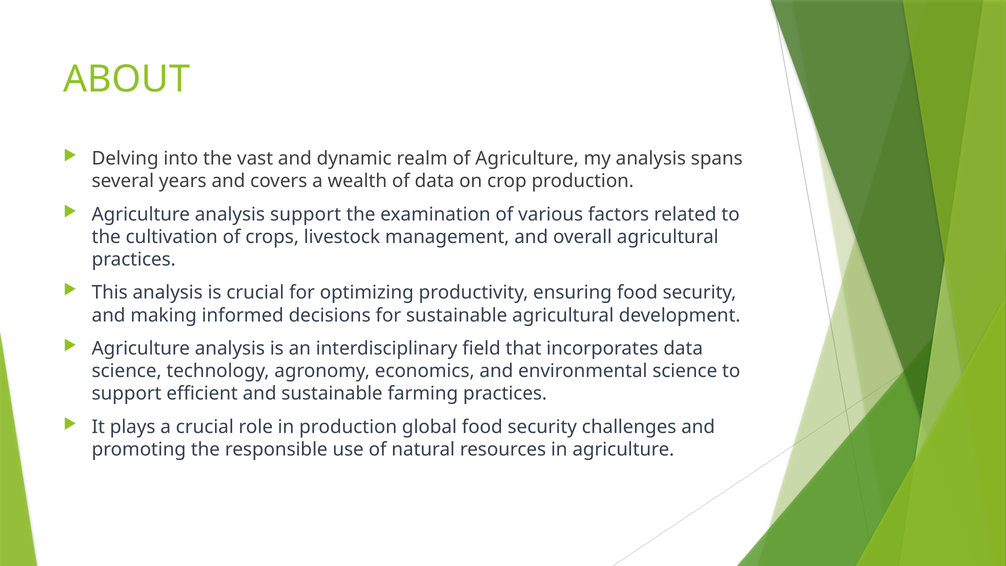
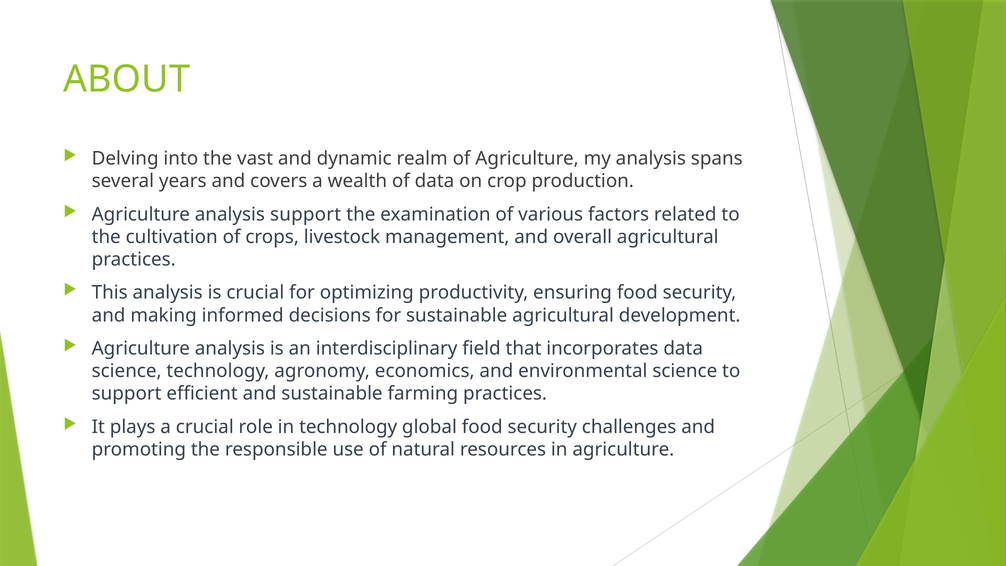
in production: production -> technology (348, 427)
